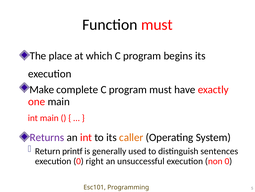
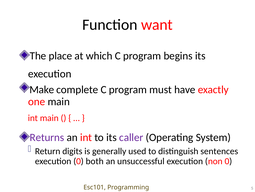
Function must: must -> want (157, 25)
caller colour: orange -> purple (131, 137)
printf: printf -> digits (72, 151)
right: right -> both (95, 161)
